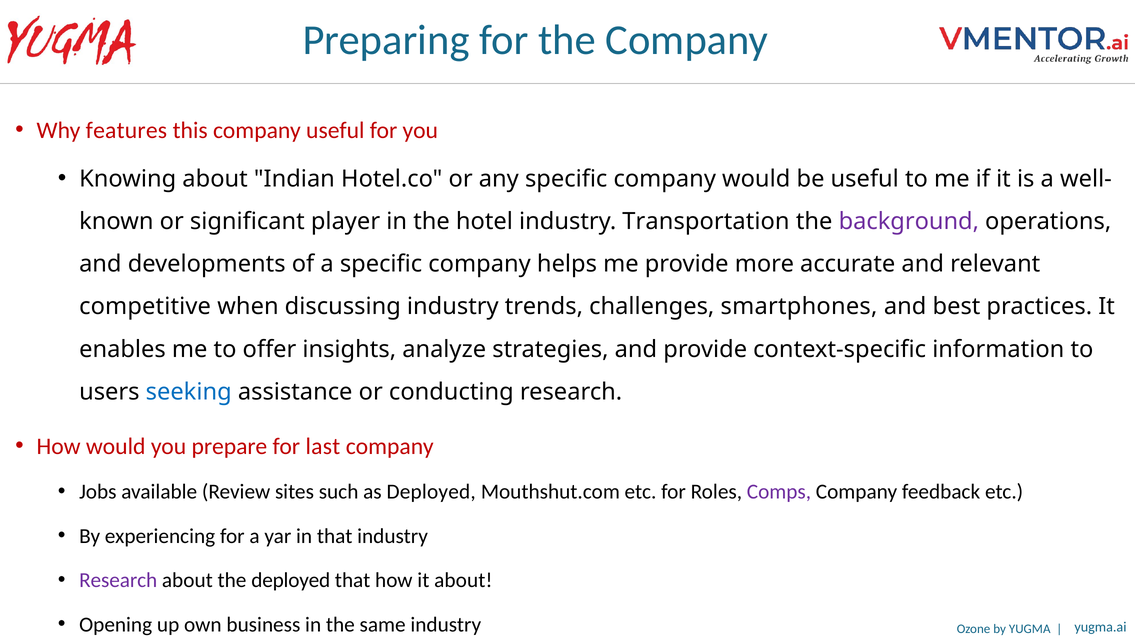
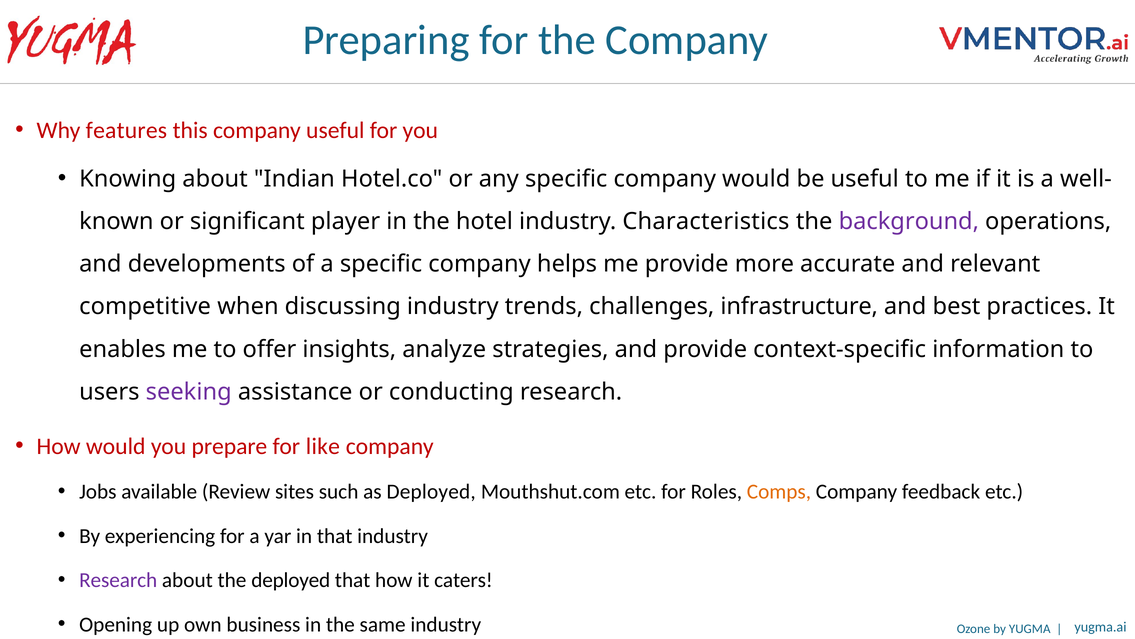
Transportation: Transportation -> Characteristics (706, 221)
smartphones: smartphones -> infrastructure (799, 306)
seeking colour: blue -> purple (189, 392)
last: last -> like (323, 446)
Comps colour: purple -> orange (779, 491)
it about: about -> caters (463, 580)
